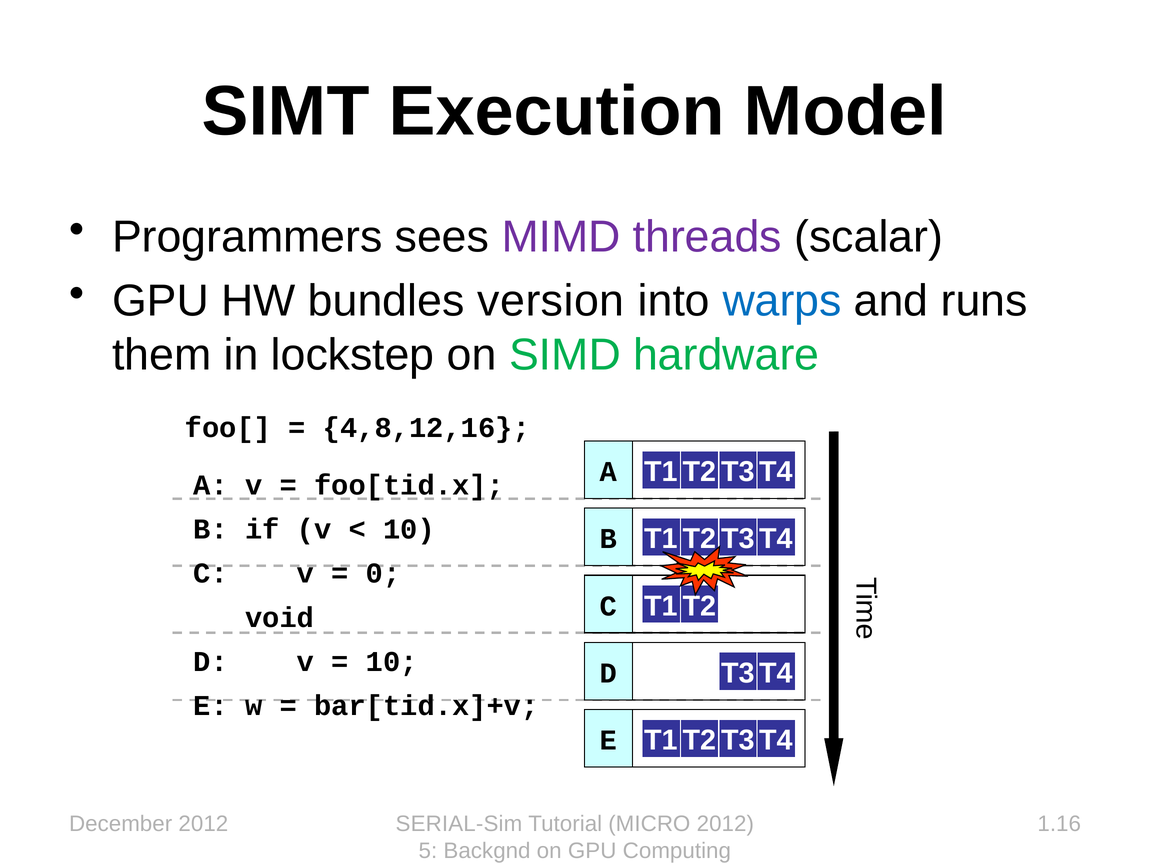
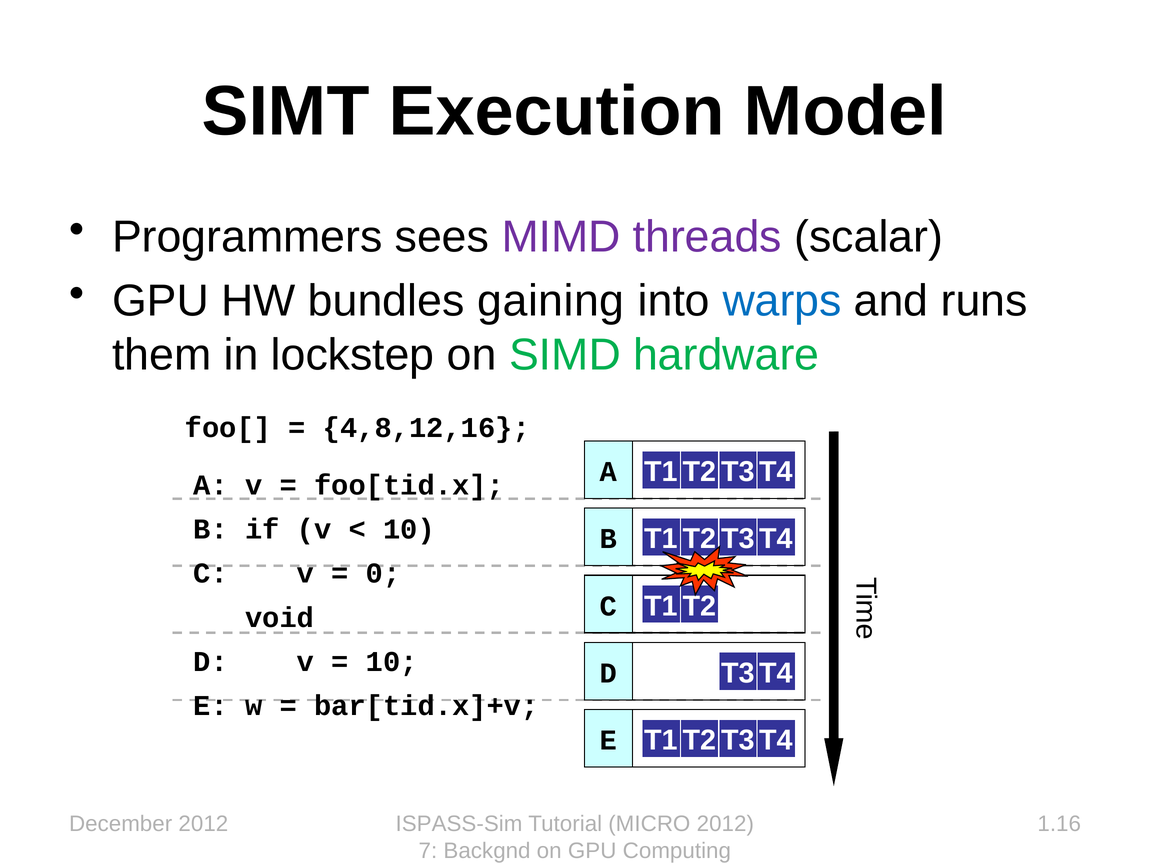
version: version -> gaining (551, 301)
SERIAL-Sim: SERIAL-Sim -> ISPASS-Sim (459, 823)
5: 5 -> 7 (428, 850)
